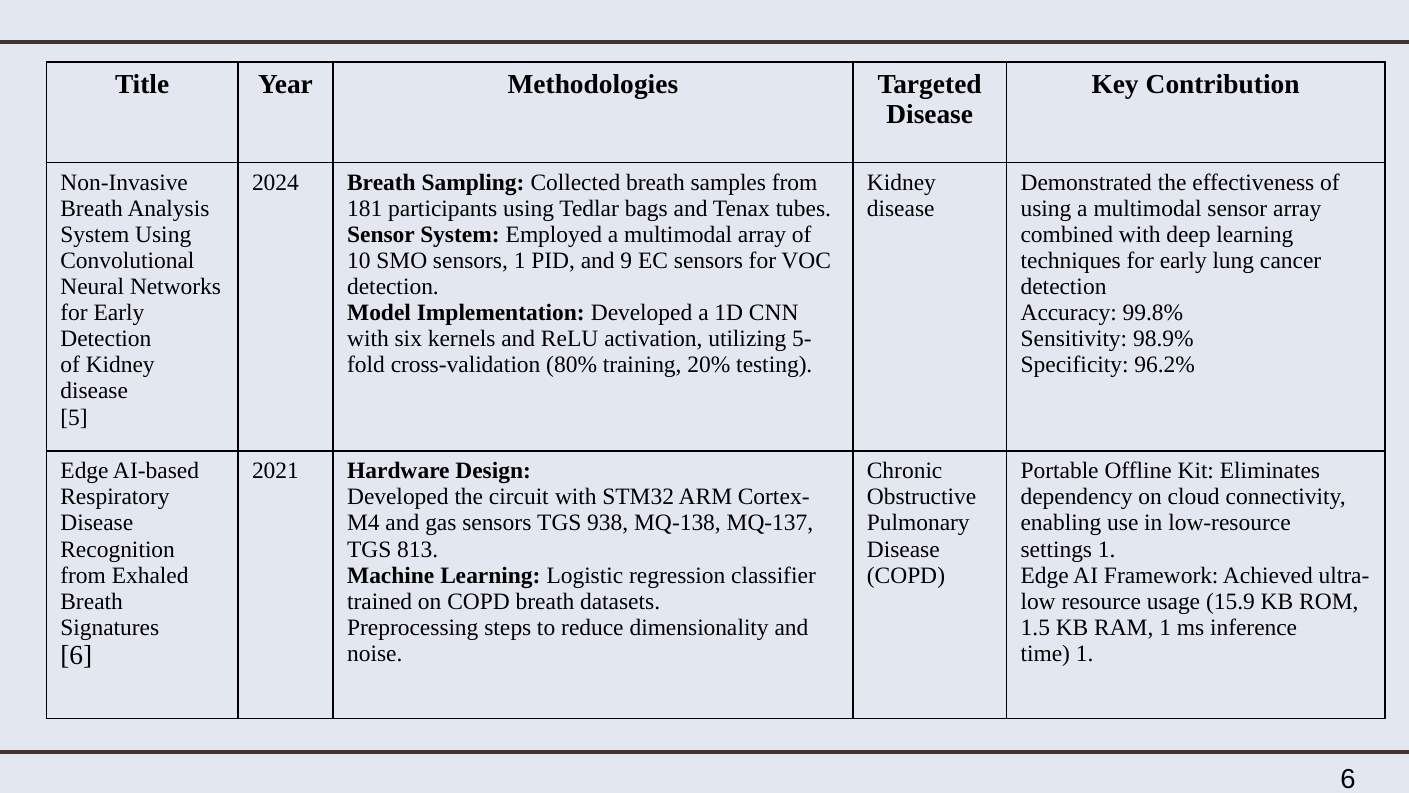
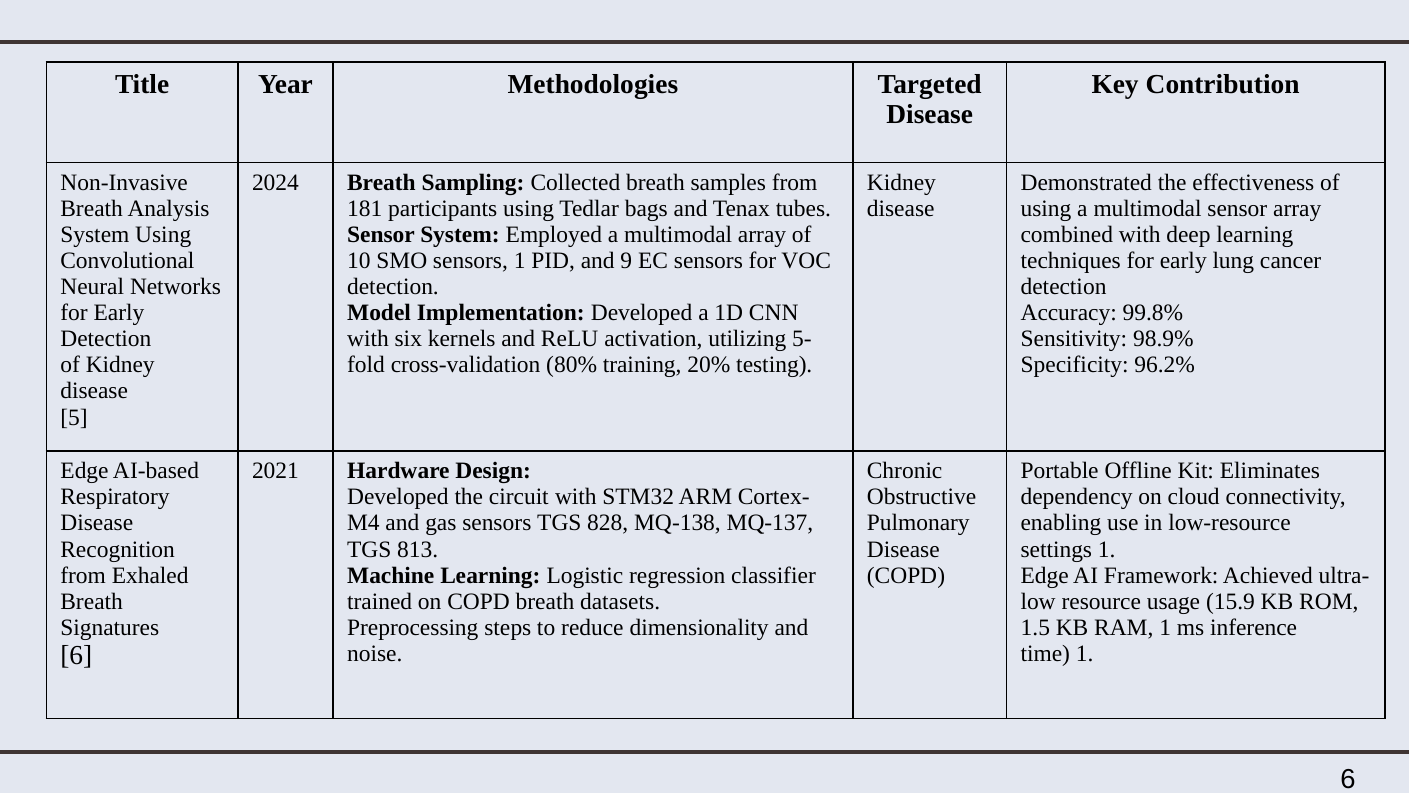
938: 938 -> 828 (608, 523)
